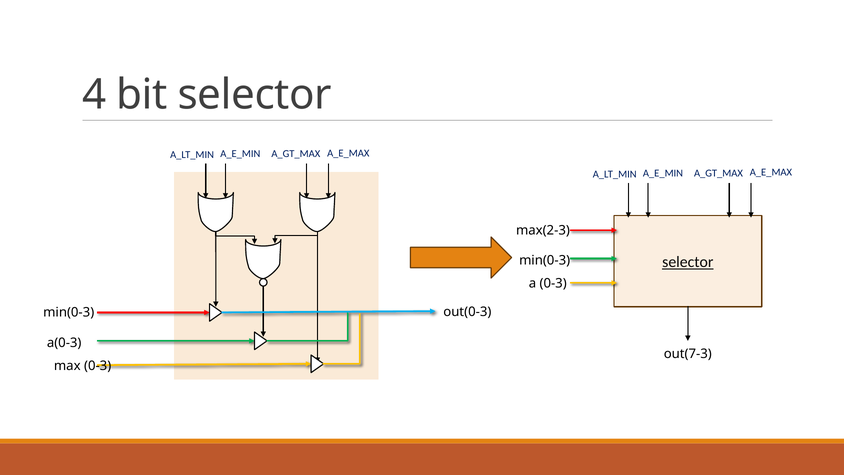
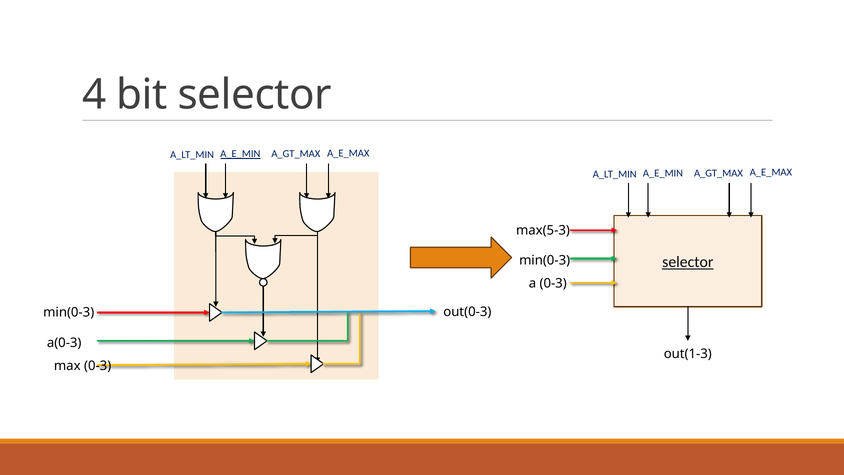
A_E_MIN underline: none -> present (240, 154)
max(2-3: max(2-3 -> max(5-3 (543, 230)
out(7-3: out(7-3 -> out(1-3 (688, 354)
